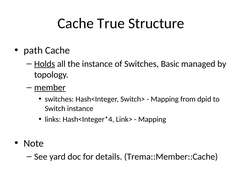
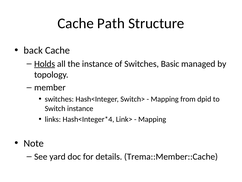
True: True -> Path (111, 23)
path: path -> back (33, 50)
member underline: present -> none (50, 87)
